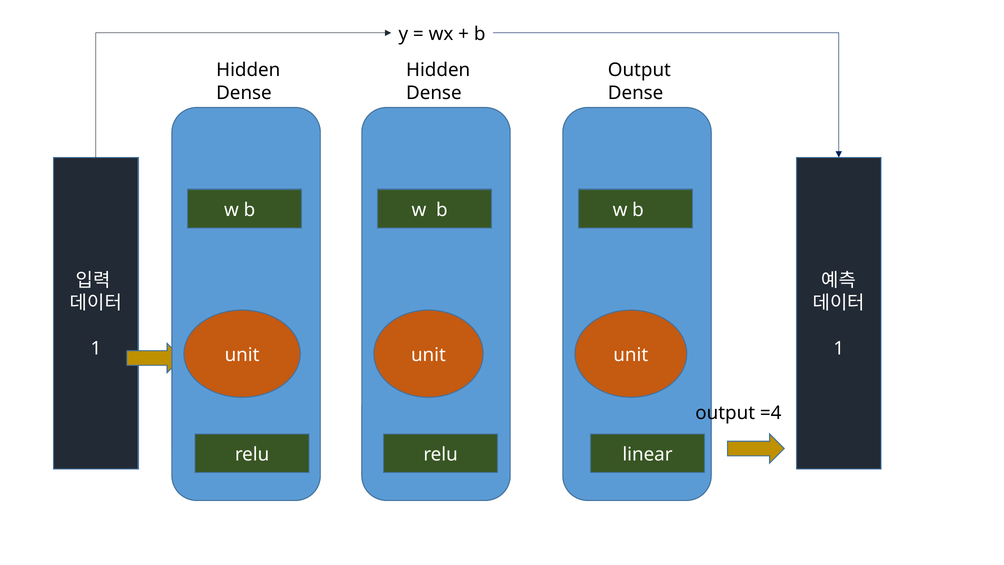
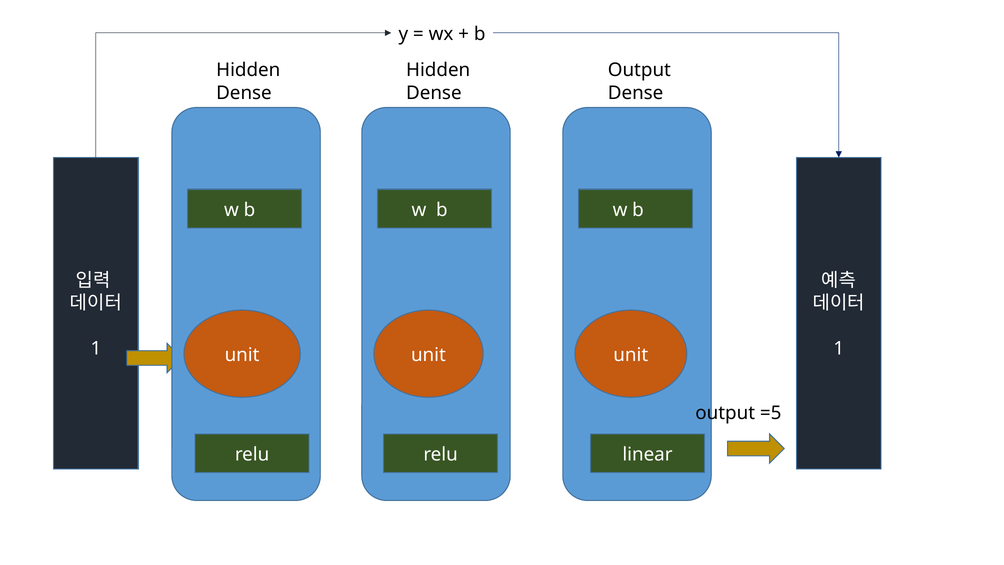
=4: =4 -> =5 (771, 413)
